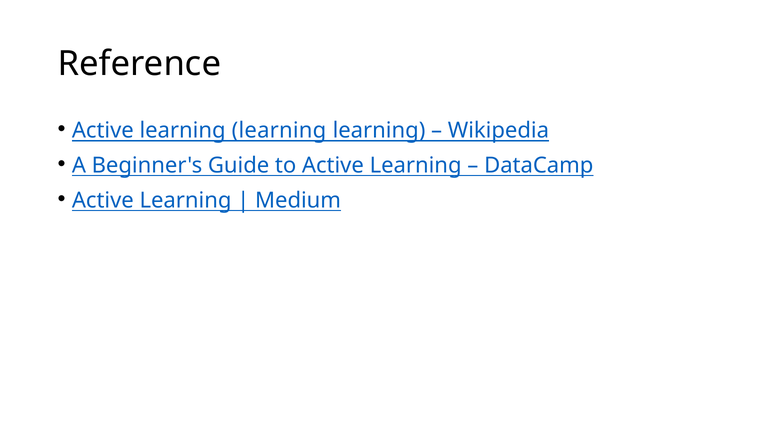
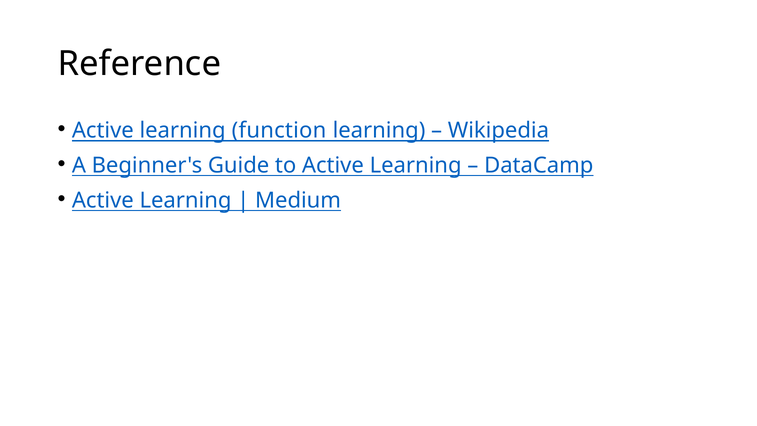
Active learning learning: learning -> function (279, 130)
